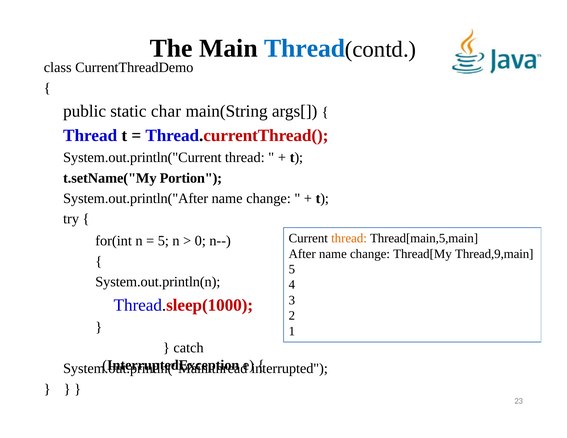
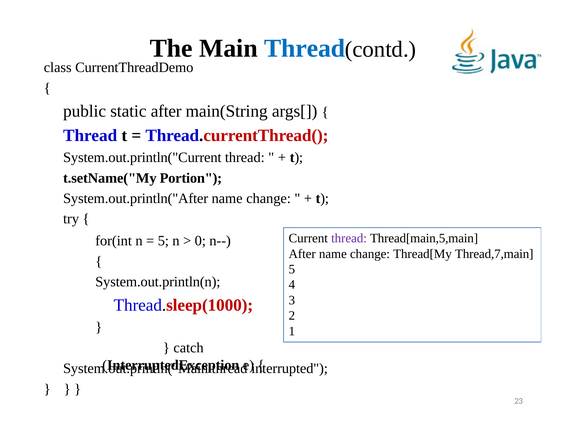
static char: char -> after (166, 111)
thread colour: orange -> purple (349, 238)
Thread,9,main: Thread,9,main -> Thread,7,main (494, 254)
